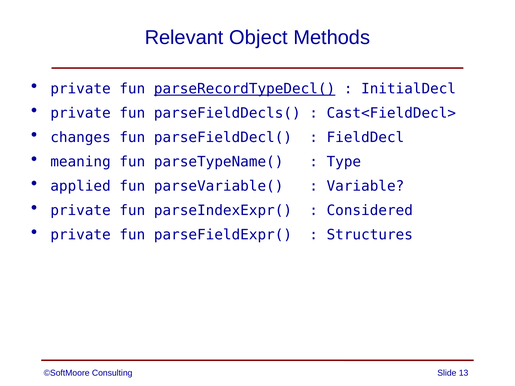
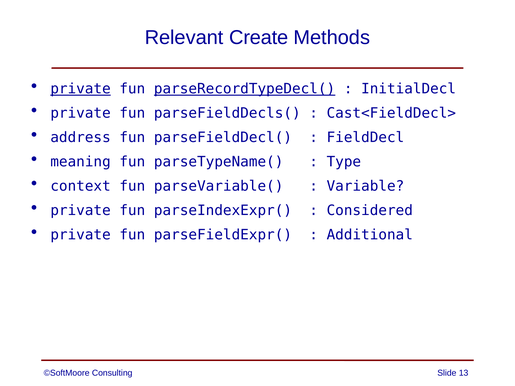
Object: Object -> Create (259, 37)
private underline: none -> present (81, 89)
changes: changes -> address (81, 138)
applied: applied -> context (81, 186)
Structures: Structures -> Additional (370, 235)
